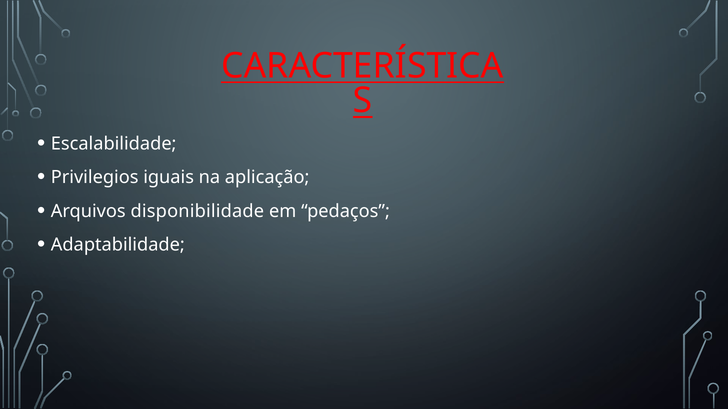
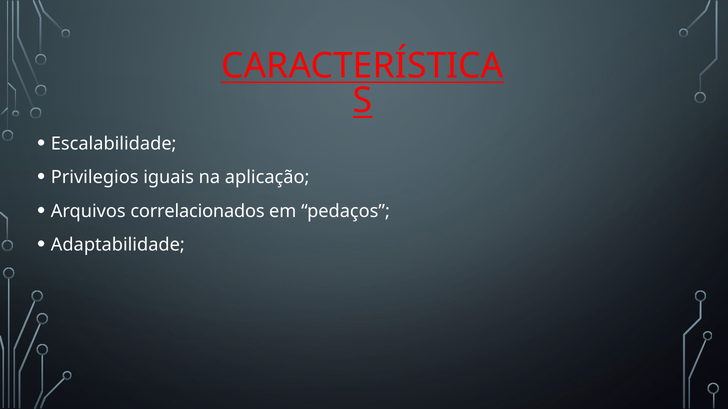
disponibilidade: disponibilidade -> correlacionados (198, 211)
